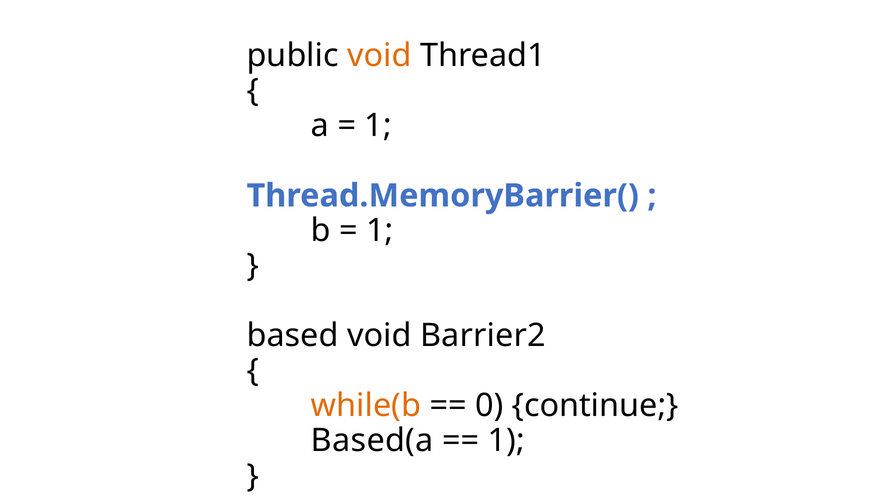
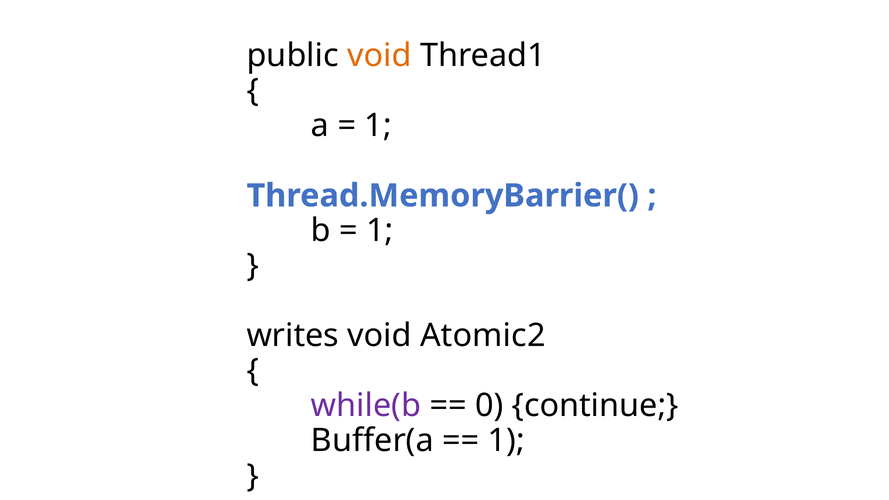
based: based -> writes (293, 336)
Barrier2: Barrier2 -> Atomic2 (483, 336)
while(b colour: orange -> purple (366, 406)
Based(a: Based(a -> Buffer(a (372, 441)
